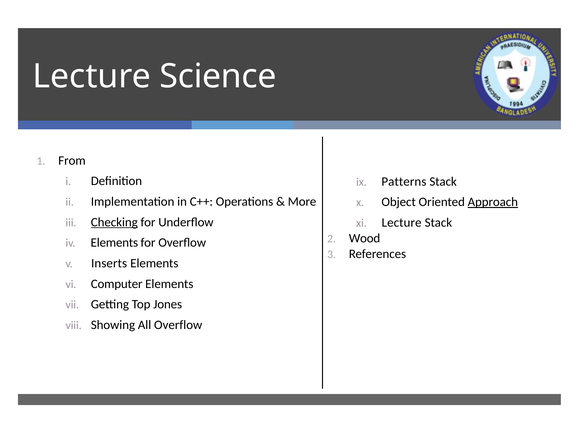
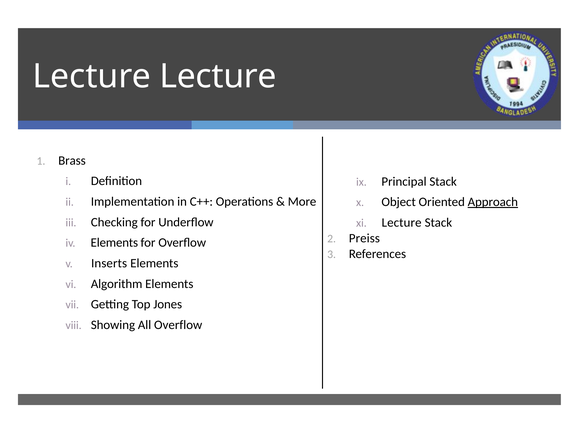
Lecture Science: Science -> Lecture (218, 77)
From: From -> Brass (72, 161)
Patterns: Patterns -> Principal (404, 182)
Checking underline: present -> none (114, 222)
Wood: Wood -> Preiss (364, 238)
Computer: Computer -> Algorithm (117, 284)
